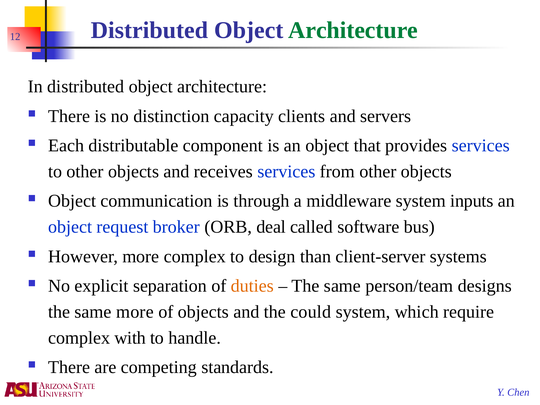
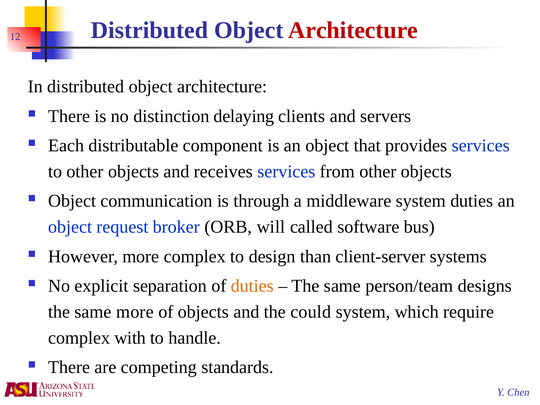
Architecture colour: green -> red (353, 30)
capacity: capacity -> delaying (244, 116)
system inputs: inputs -> duties (472, 201)
deal: deal -> will (271, 227)
